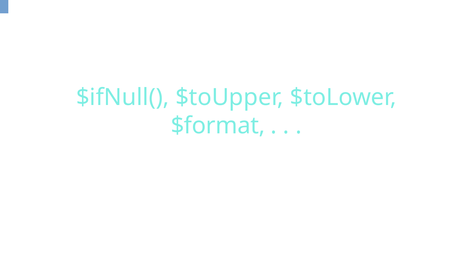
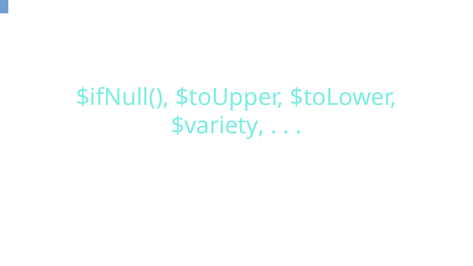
$format: $format -> $variety (218, 126)
